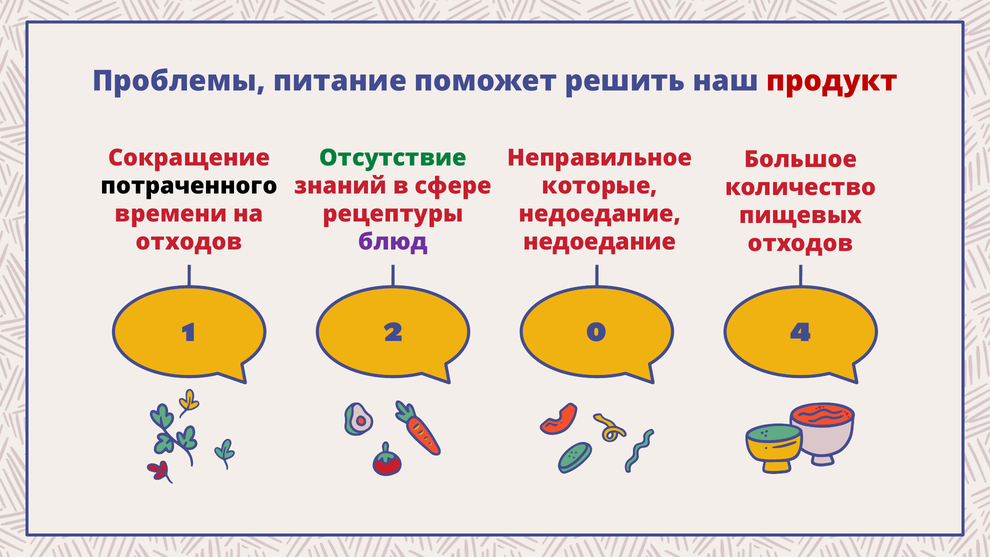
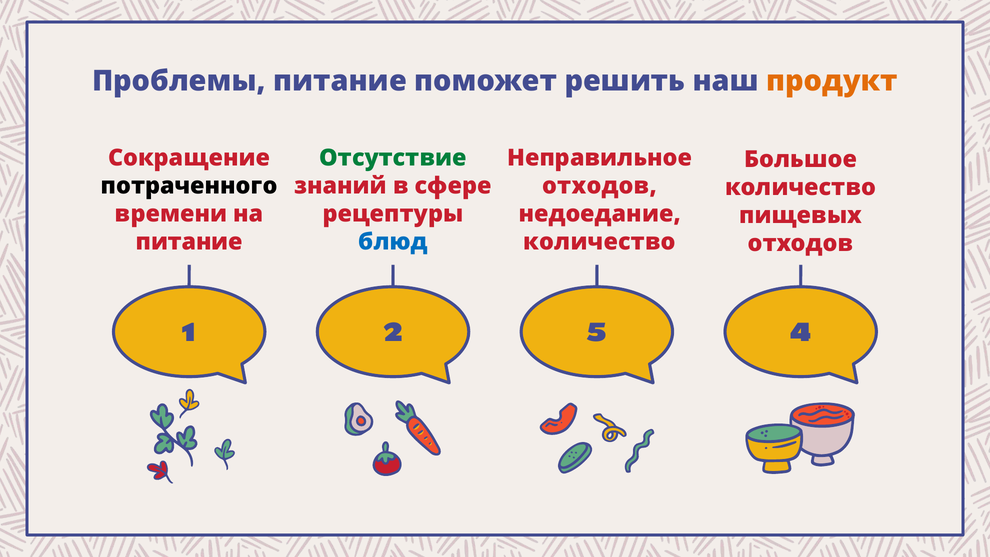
продукт colour: red -> orange (832, 81)
которые: которые -> отходов (600, 186)
отходов: отходов -> питание (189, 242)
блюд colour: purple -> blue (393, 242)
недоедание: недоедание -> количество (600, 242)
0: 0 -> 5 (597, 333)
